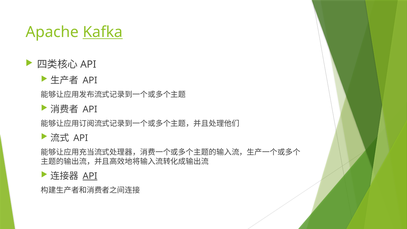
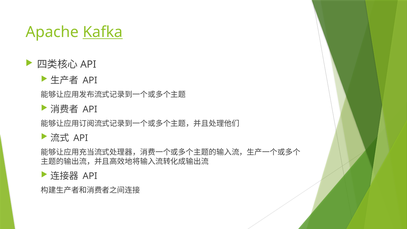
API underline: present -> none (90, 176)
